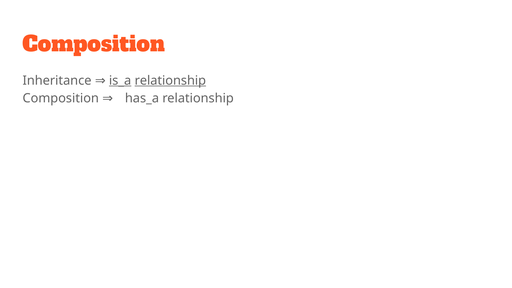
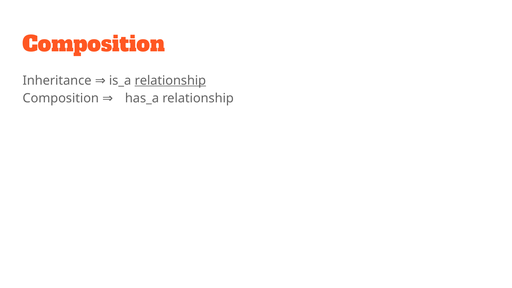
is_a underline: present -> none (120, 81)
